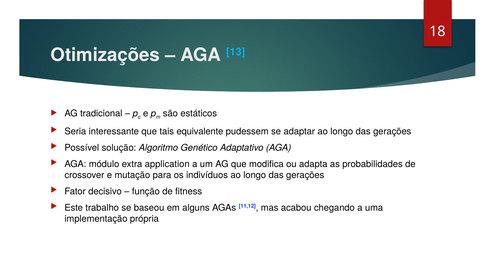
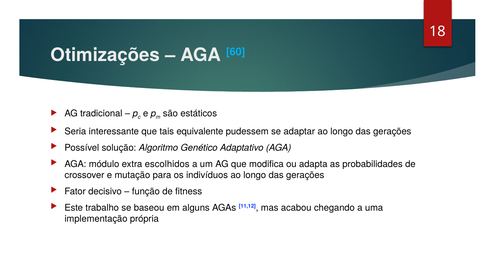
13: 13 -> 60 (236, 52)
application: application -> escolhidos (167, 164)
